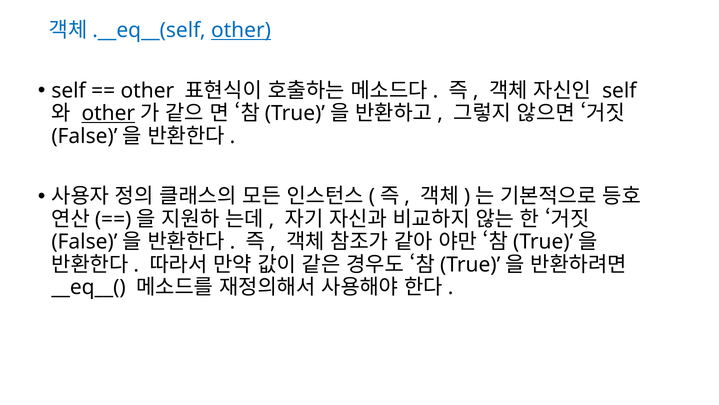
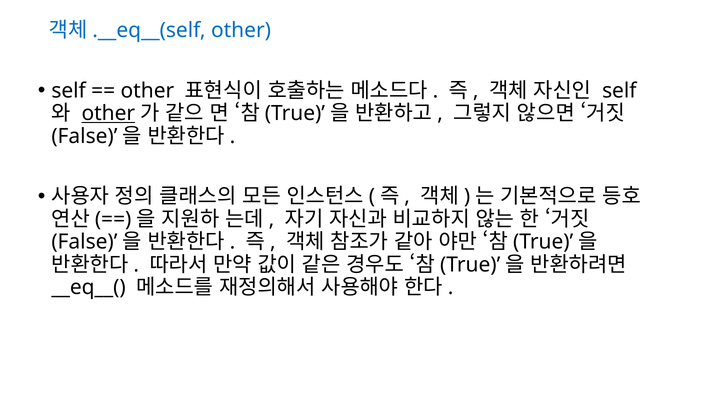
other underline: present -> none (241, 30)
